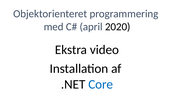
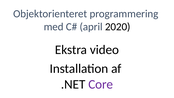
Core colour: blue -> purple (101, 84)
